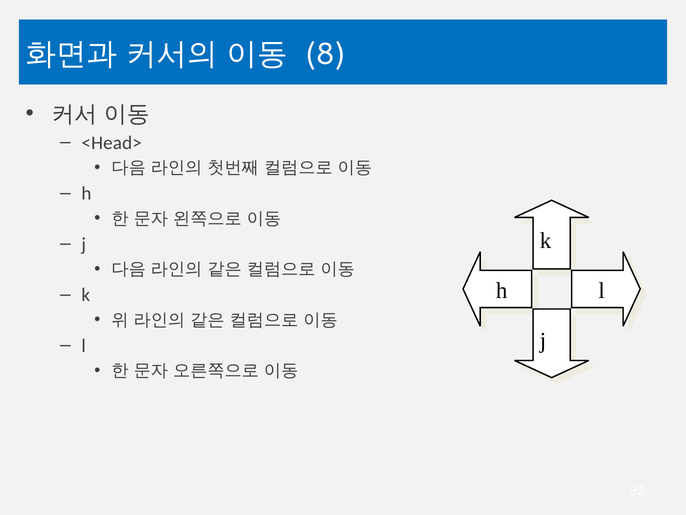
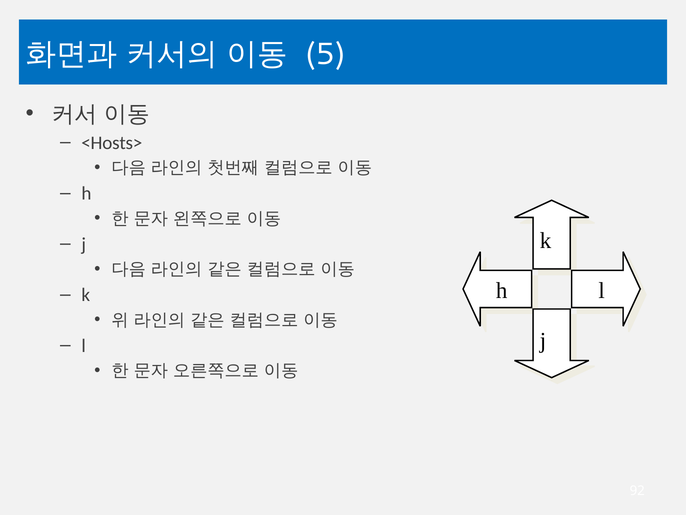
8: 8 -> 5 (325, 54)
<Head>: <Head> -> <Hosts> (112, 143)
